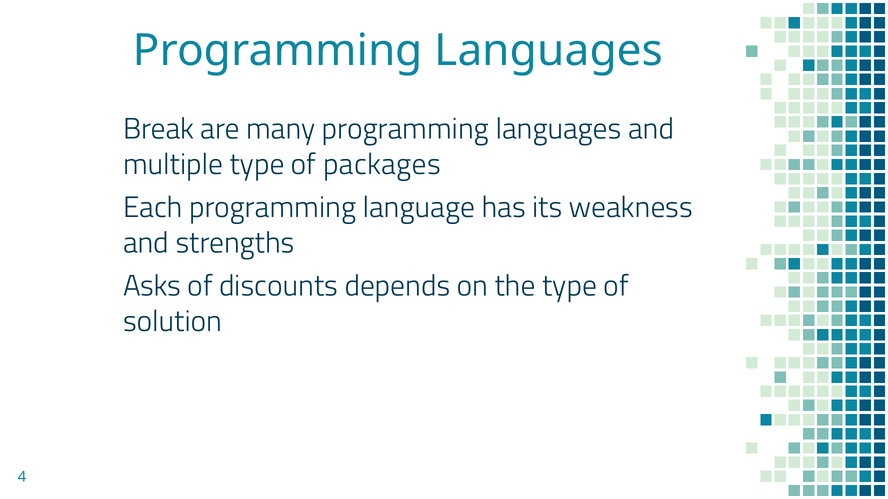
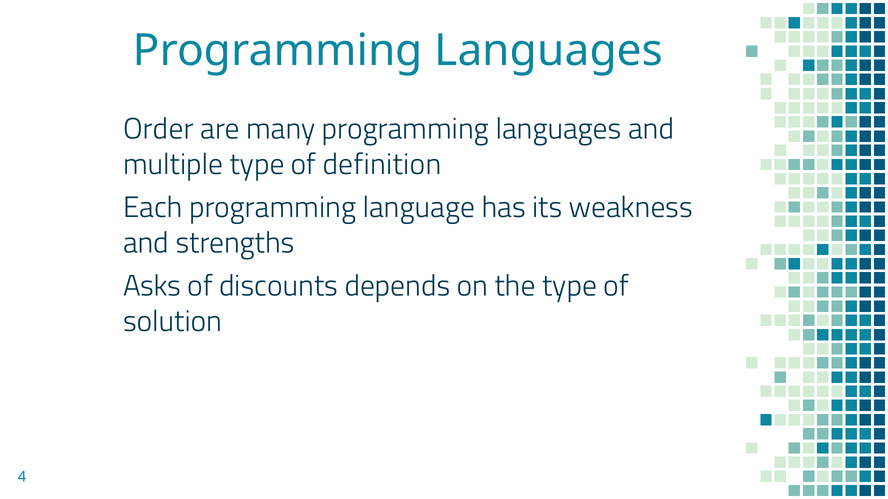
Break: Break -> Order (158, 129)
packages: packages -> definition (382, 165)
